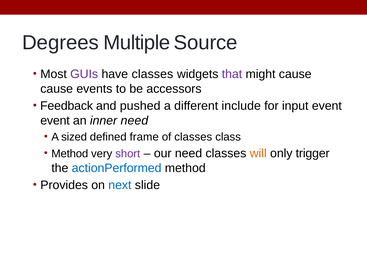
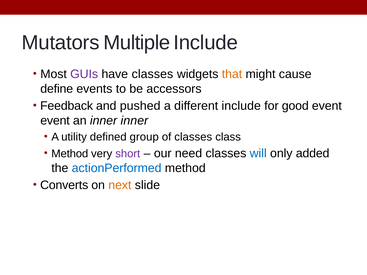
Degrees: Degrees -> Mutators (61, 43)
Multiple Source: Source -> Include (206, 43)
that colour: purple -> orange (232, 74)
cause: cause -> define (57, 89)
input: input -> good (295, 106)
inner need: need -> inner (134, 121)
sized: sized -> utility (74, 137)
frame: frame -> group (144, 137)
will colour: orange -> blue (258, 154)
trigger: trigger -> added (313, 154)
Provides: Provides -> Converts (64, 185)
next colour: blue -> orange (120, 185)
